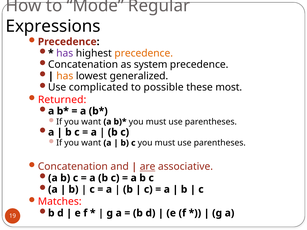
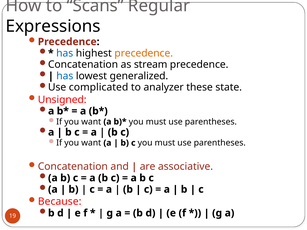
Mode: Mode -> Scans (95, 6)
has colour: purple -> blue (65, 53)
system: system -> stream (151, 65)
has colour: orange -> blue (65, 76)
possible: possible -> analyzer (164, 87)
most: most -> state (229, 87)
Returned: Returned -> Unsigned (62, 100)
are underline: present -> none (148, 167)
Matches: Matches -> Because (60, 202)
